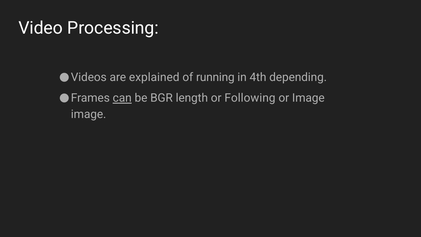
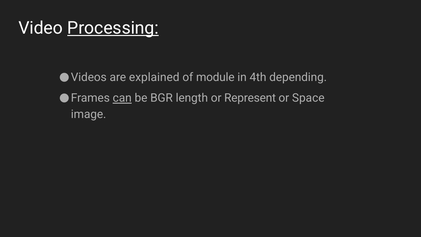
Processing underline: none -> present (113, 28)
running: running -> module (215, 77)
Following: Following -> Represent (250, 98)
or Image: Image -> Space (308, 98)
